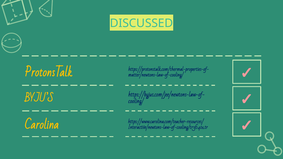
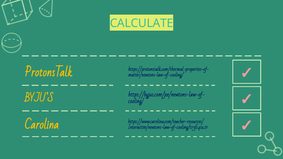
DISCUSSED: DISCUSSED -> CALCULATE (142, 23)
